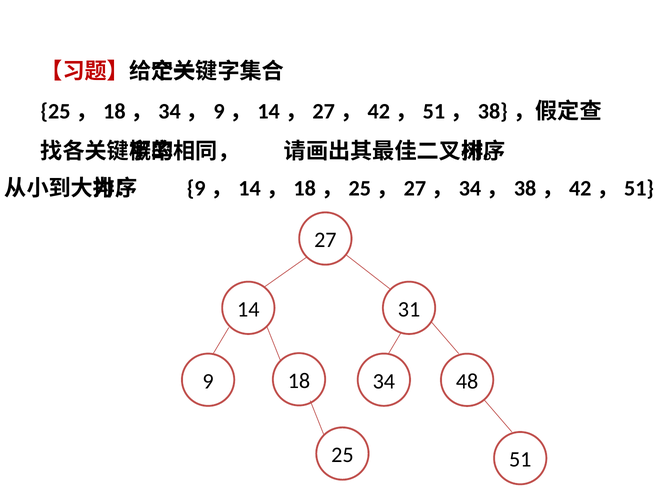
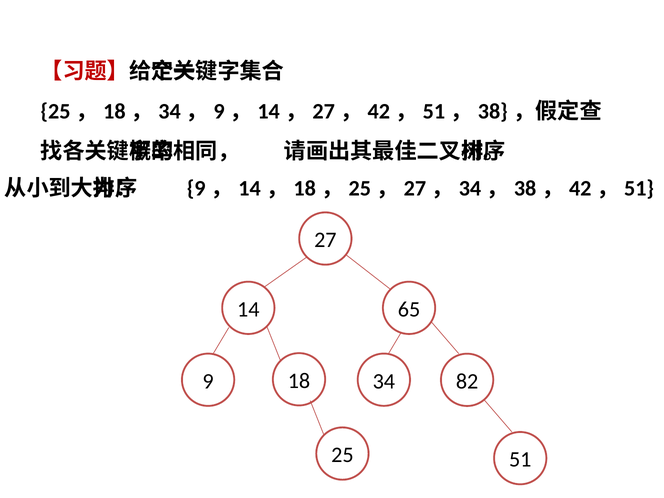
31: 31 -> 65 (409, 309)
48: 48 -> 82 (467, 381)
